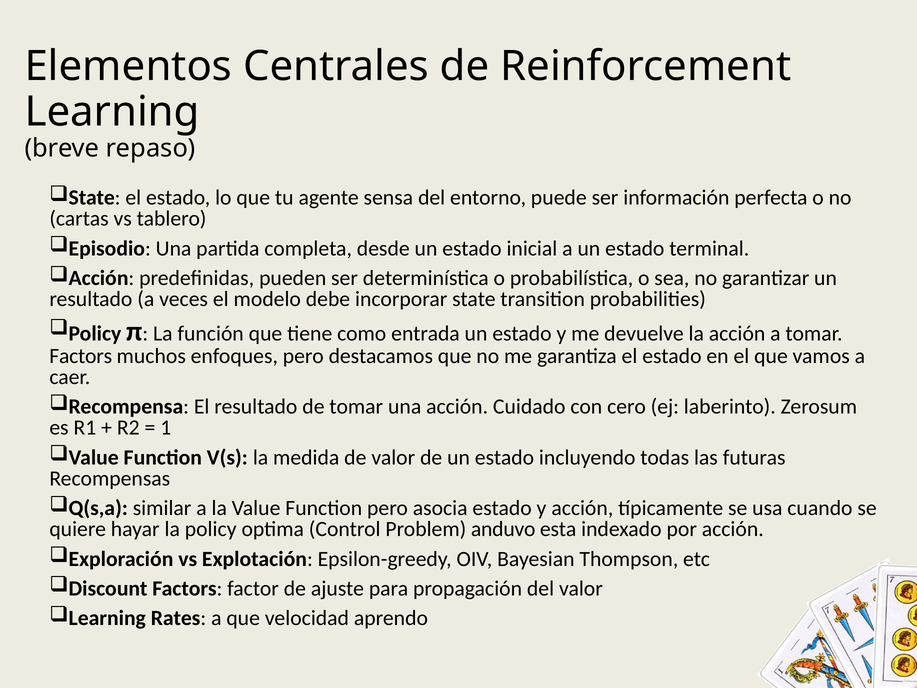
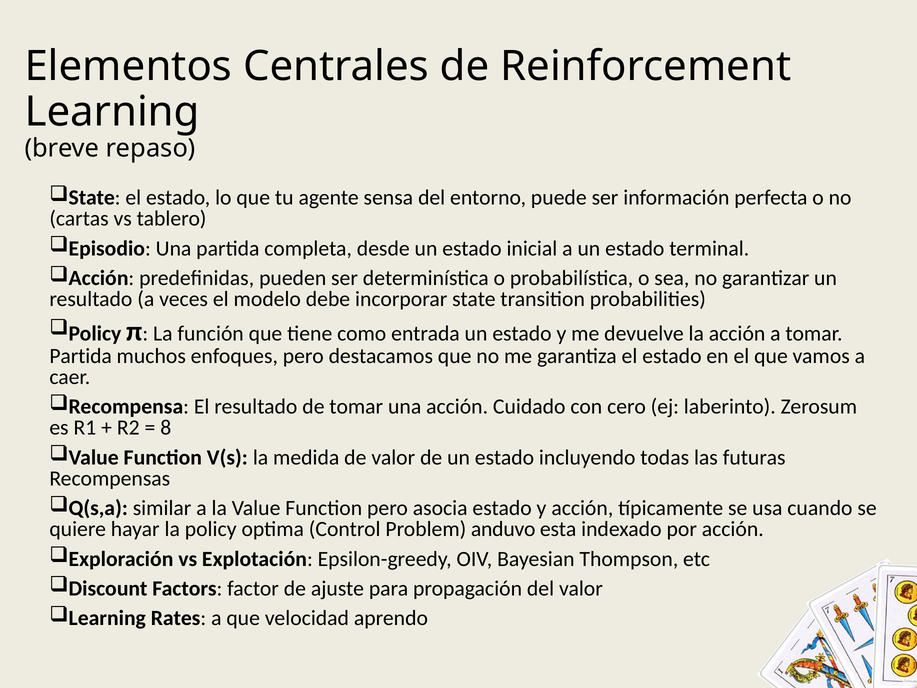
Factors: Factors -> Partida (81, 356)
1: 1 -> 8 (166, 428)
